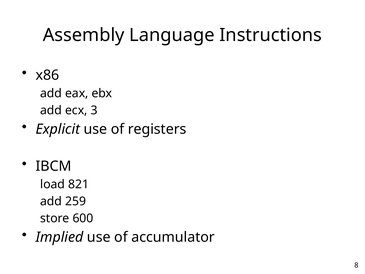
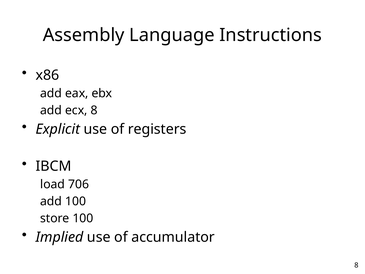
ecx 3: 3 -> 8 (94, 110)
821: 821 -> 706 (79, 184)
add 259: 259 -> 100 (76, 201)
store 600: 600 -> 100 (83, 218)
